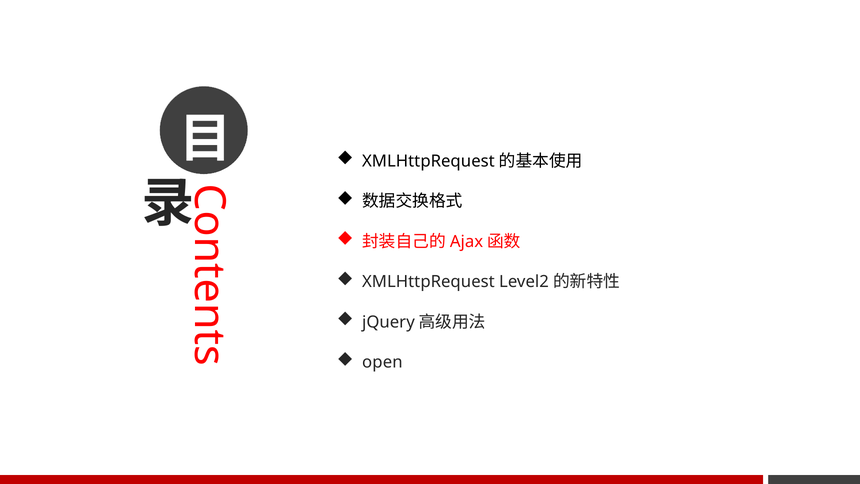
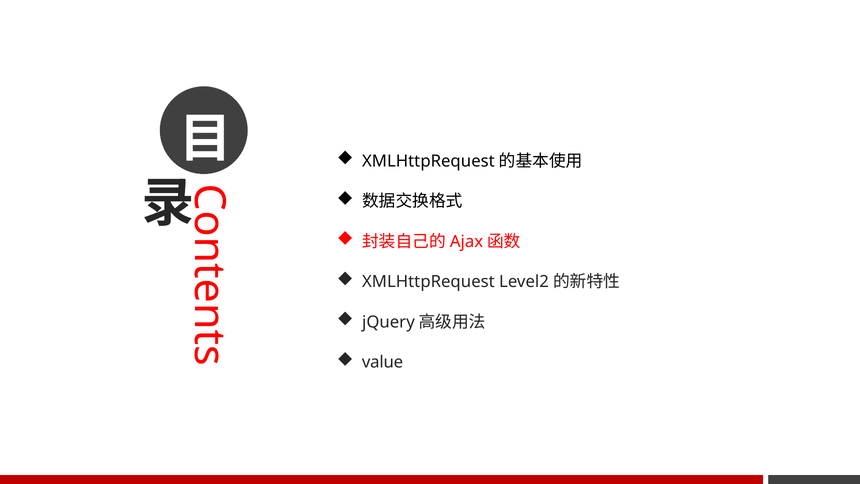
open: open -> value (383, 362)
